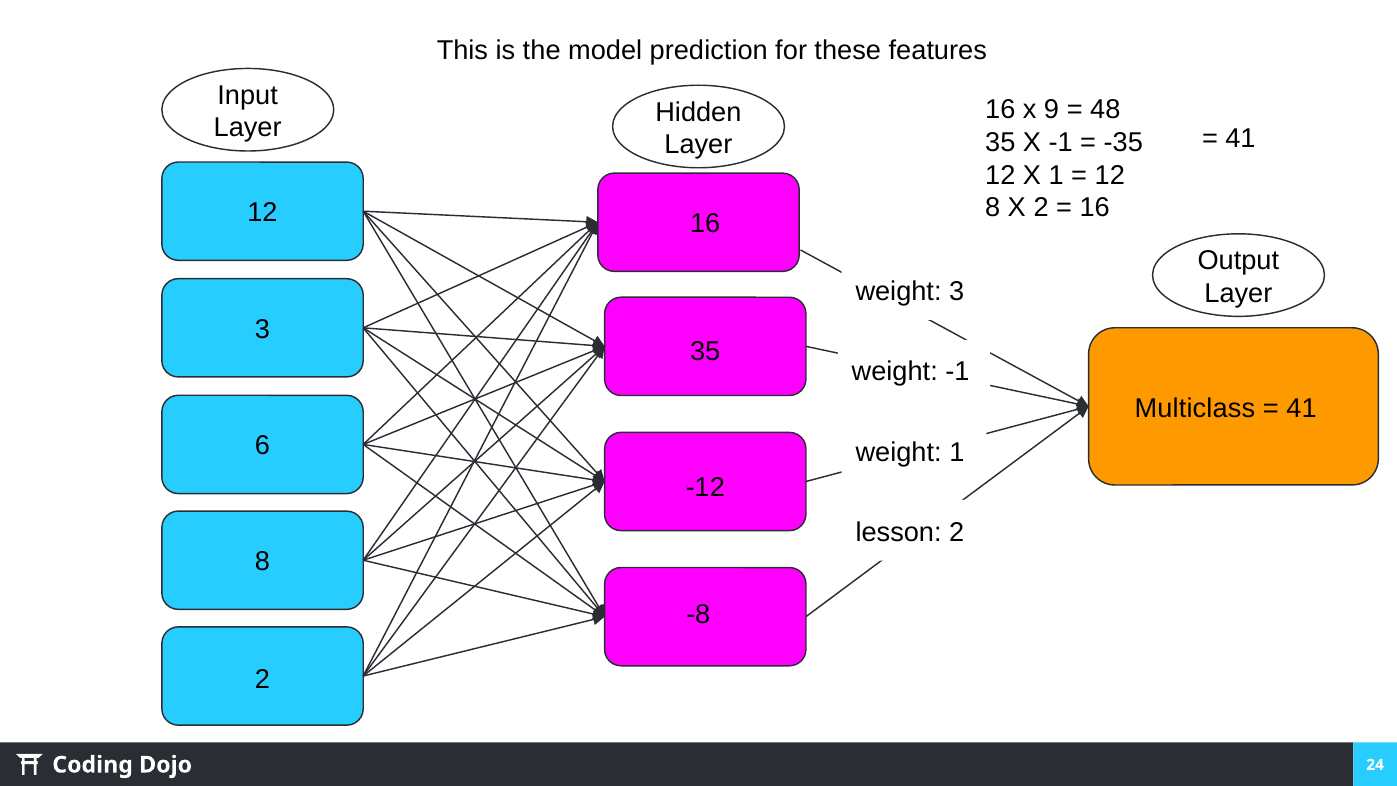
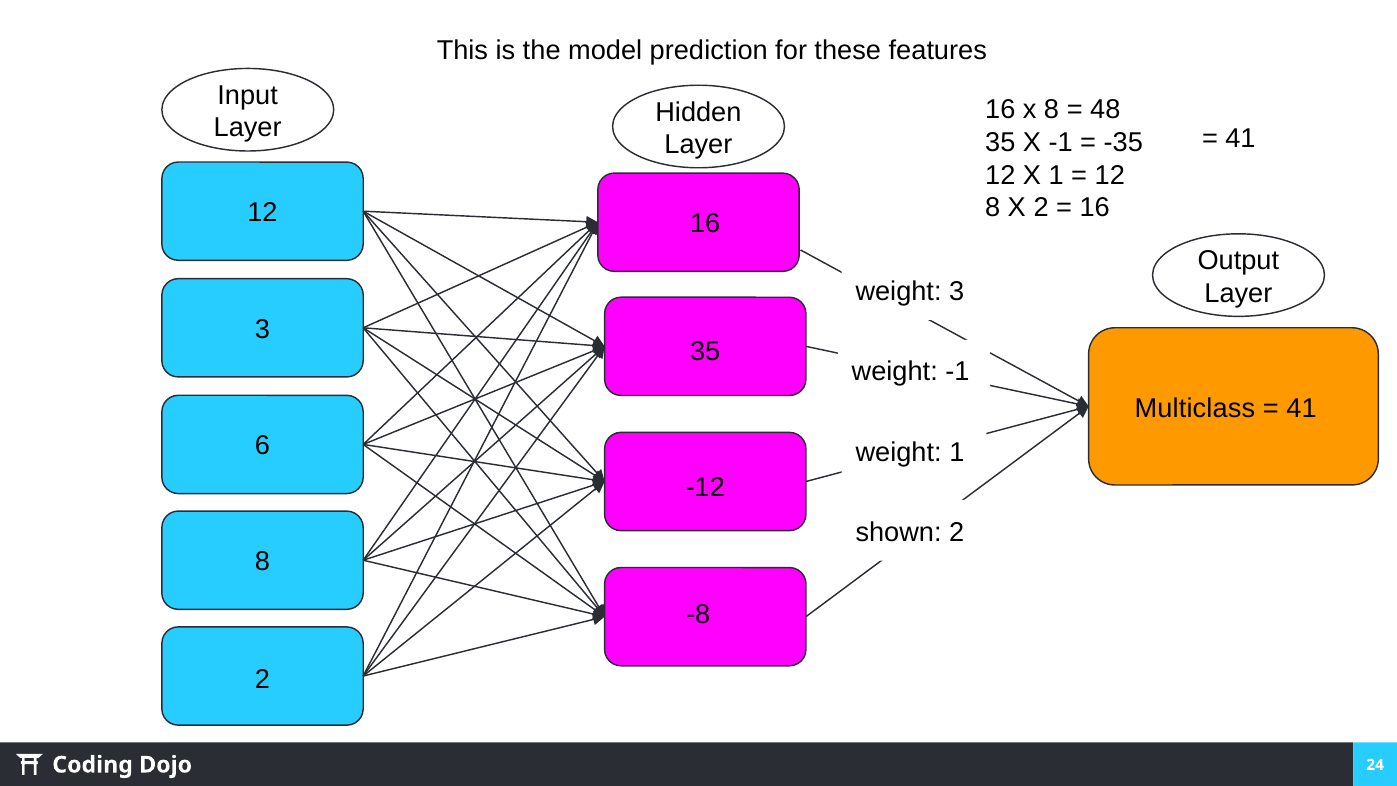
x 9: 9 -> 8 (1052, 110)
lesson: lesson -> shown (899, 532)
